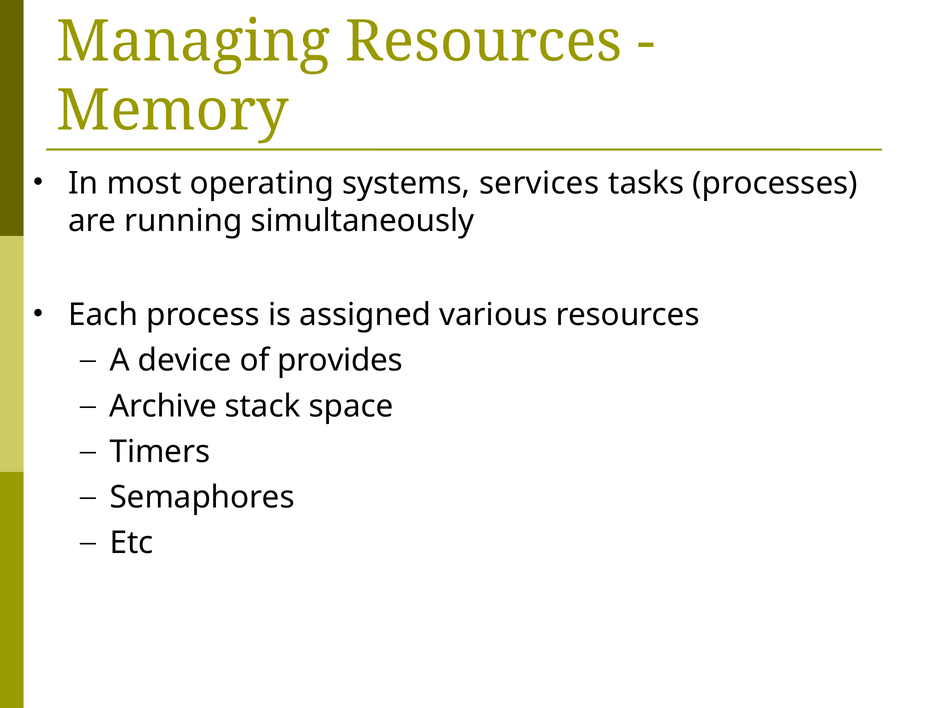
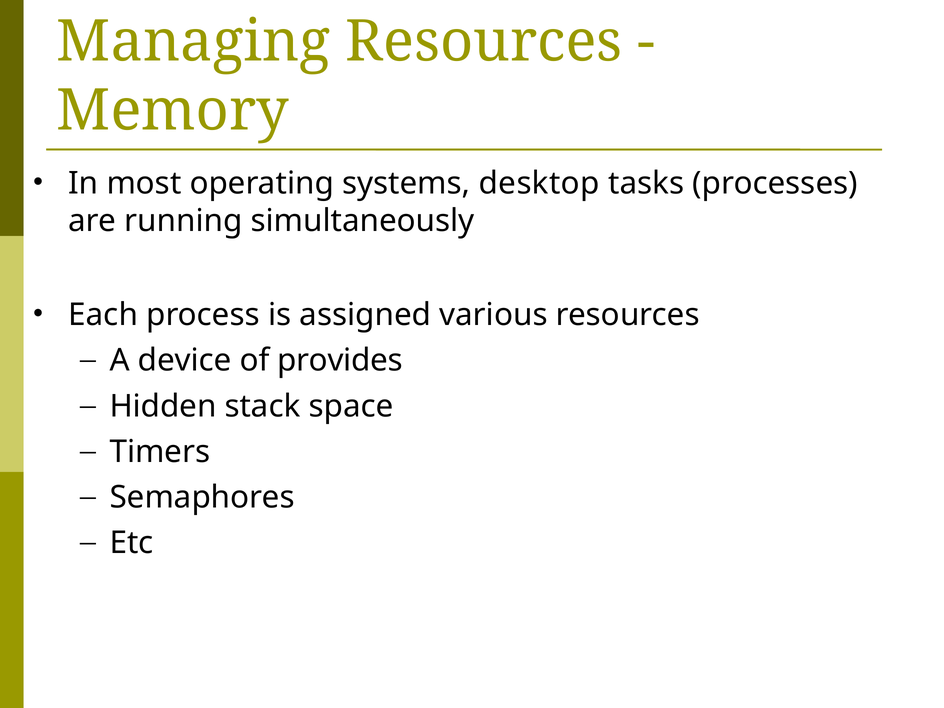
services: services -> desktop (539, 183)
Archive: Archive -> Hidden (163, 406)
